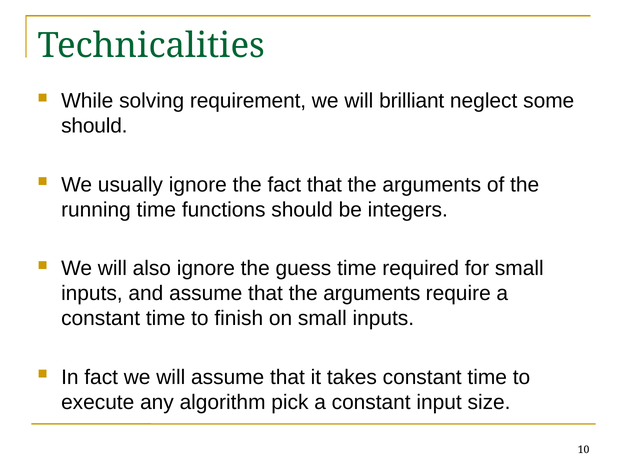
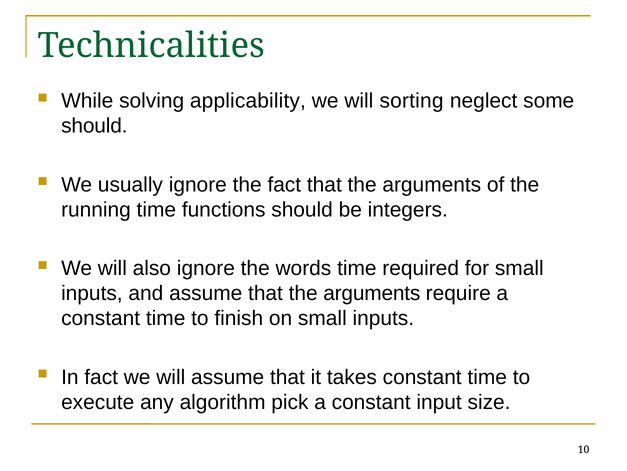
requirement: requirement -> applicability (248, 101)
brilliant: brilliant -> sorting (412, 101)
guess: guess -> words (303, 268)
